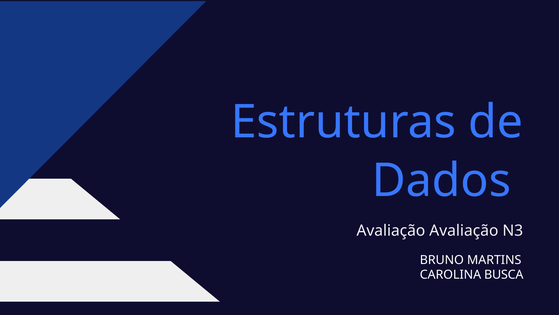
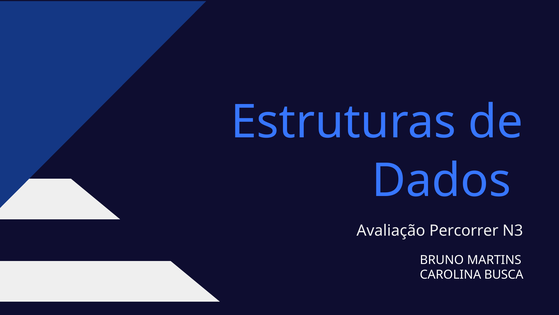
Avaliação Avaliação: Avaliação -> Percorrer (464, 230)
